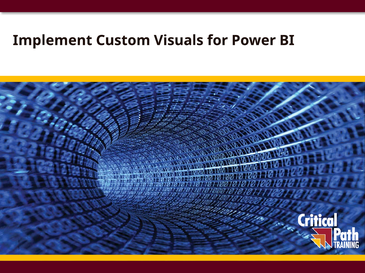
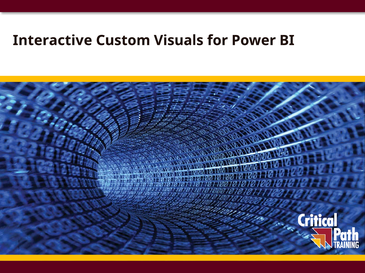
Implement: Implement -> Interactive (52, 41)
